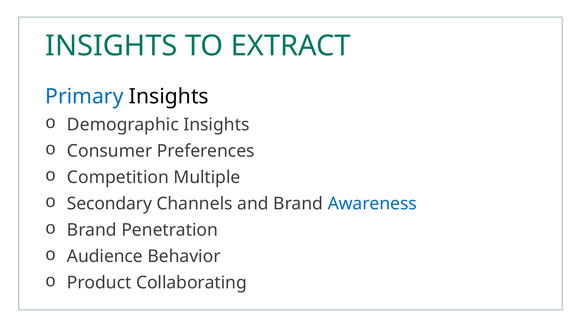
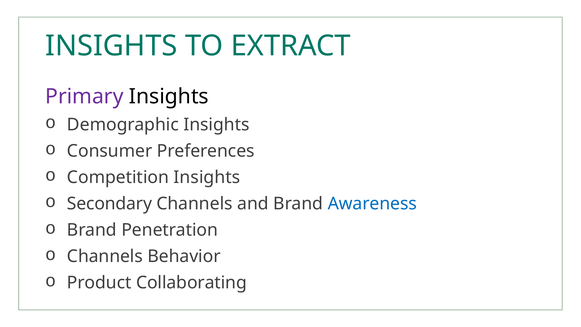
Primary colour: blue -> purple (84, 96)
Competition Multiple: Multiple -> Insights (207, 177)
Audience: Audience -> Channels (105, 256)
